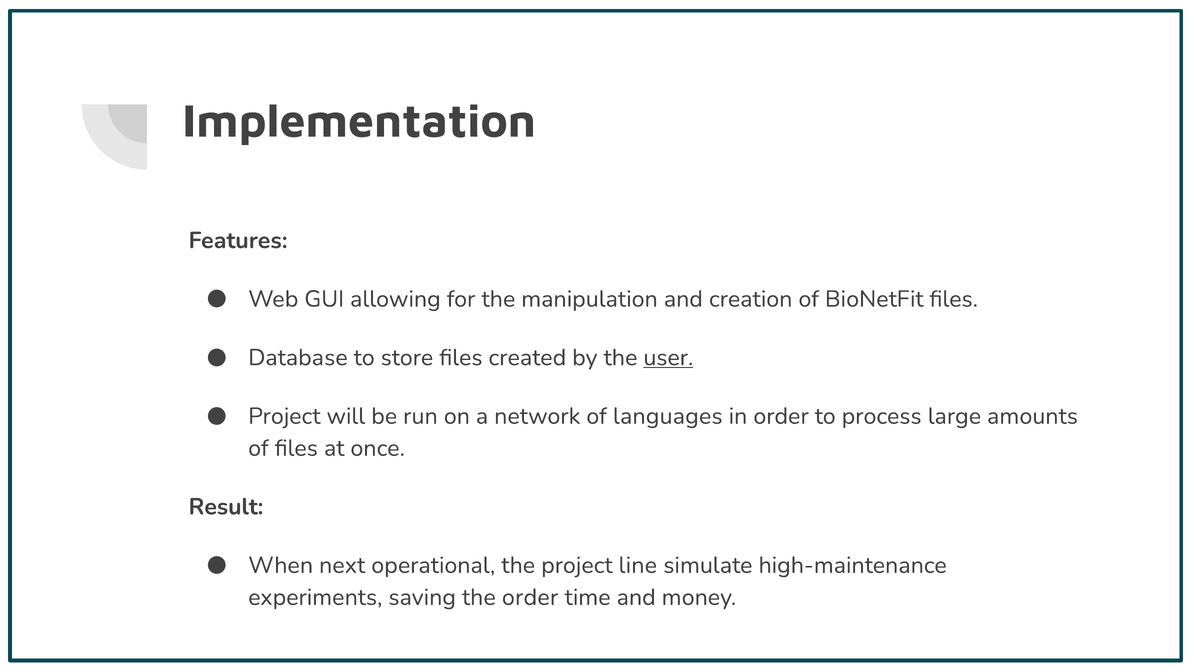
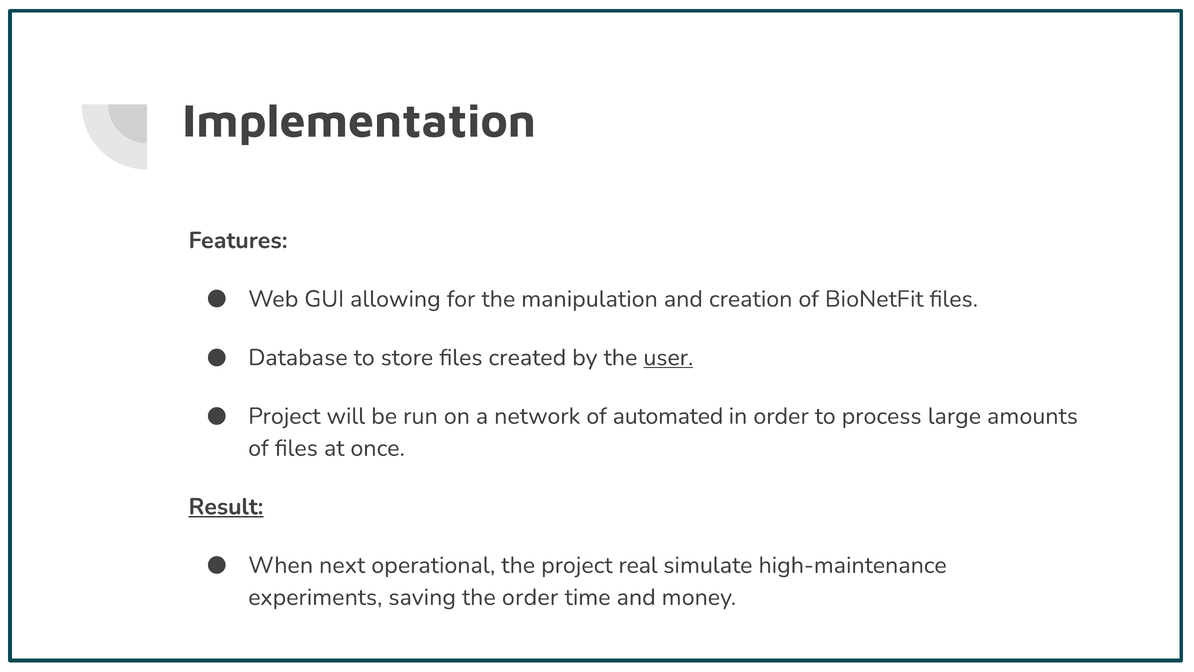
languages: languages -> automated (668, 416)
Result underline: none -> present (226, 506)
line: line -> real (638, 565)
